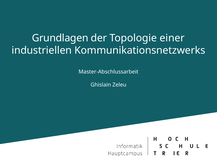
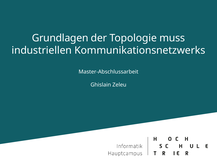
einer: einer -> muss (172, 38)
